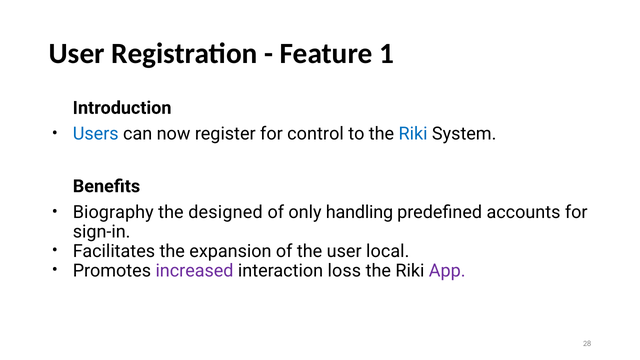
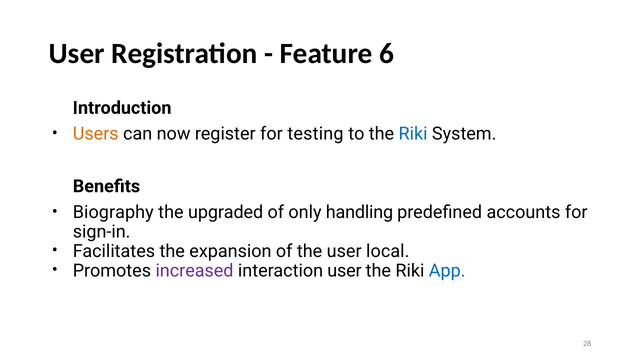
1: 1 -> 6 (387, 54)
Users colour: blue -> orange (96, 134)
control: control -> testing (315, 134)
designed: designed -> upgraded (226, 212)
interaction loss: loss -> user (344, 271)
App colour: purple -> blue (447, 271)
